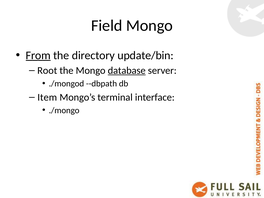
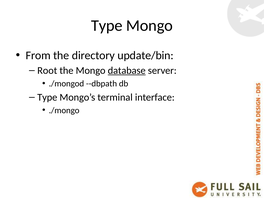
Field: Field -> Type (107, 26)
From underline: present -> none (38, 55)
Item: Item -> Type (47, 97)
